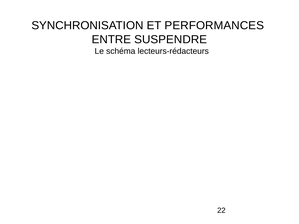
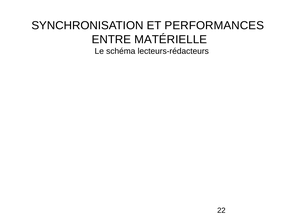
SUSPENDRE: SUSPENDRE -> MATÉRIELLE (171, 39)
